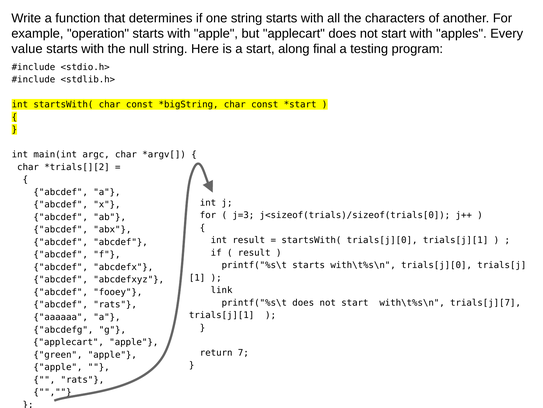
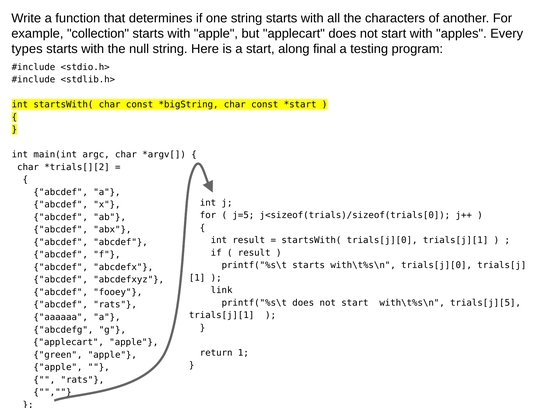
operation: operation -> collection (98, 34)
value: value -> types (27, 49)
j=3: j=3 -> j=5 (243, 215)
trials[j][7: trials[j][7 -> trials[j][5 (486, 302)
7: 7 -> 1 (243, 352)
